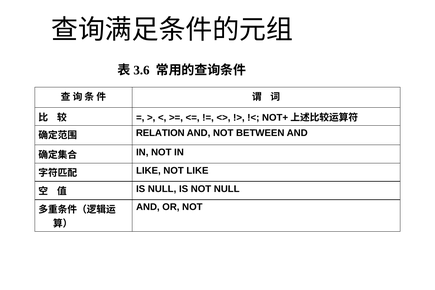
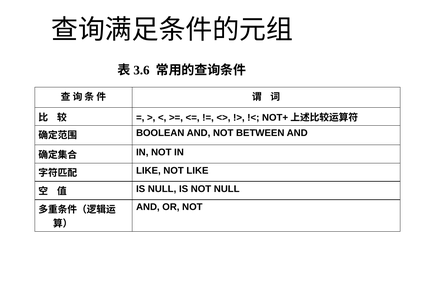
RELATION: RELATION -> BOOLEAN (160, 133)
